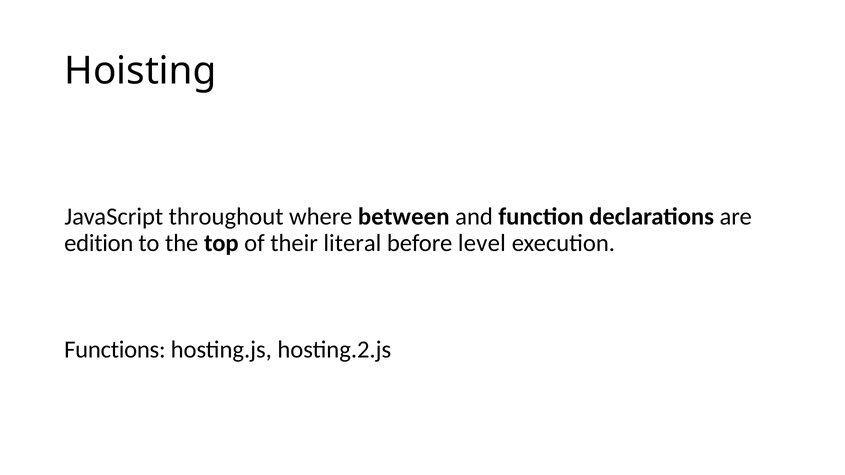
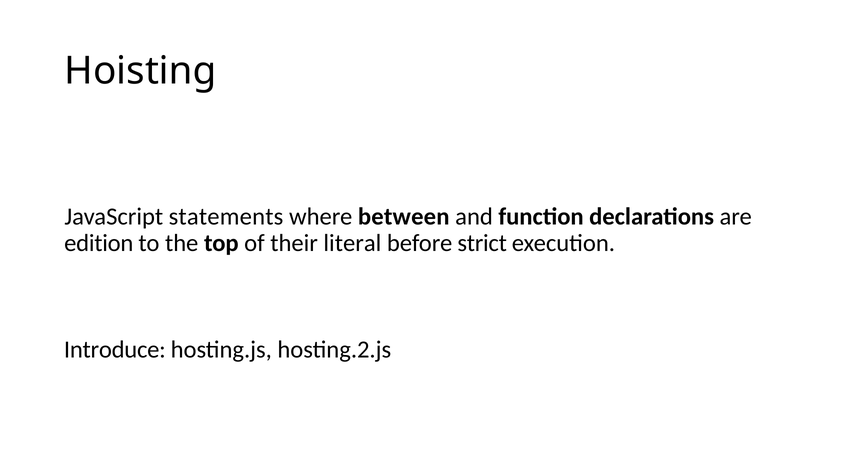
throughout: throughout -> statements (226, 217)
level: level -> strict (482, 243)
Functions: Functions -> Introduce (115, 350)
